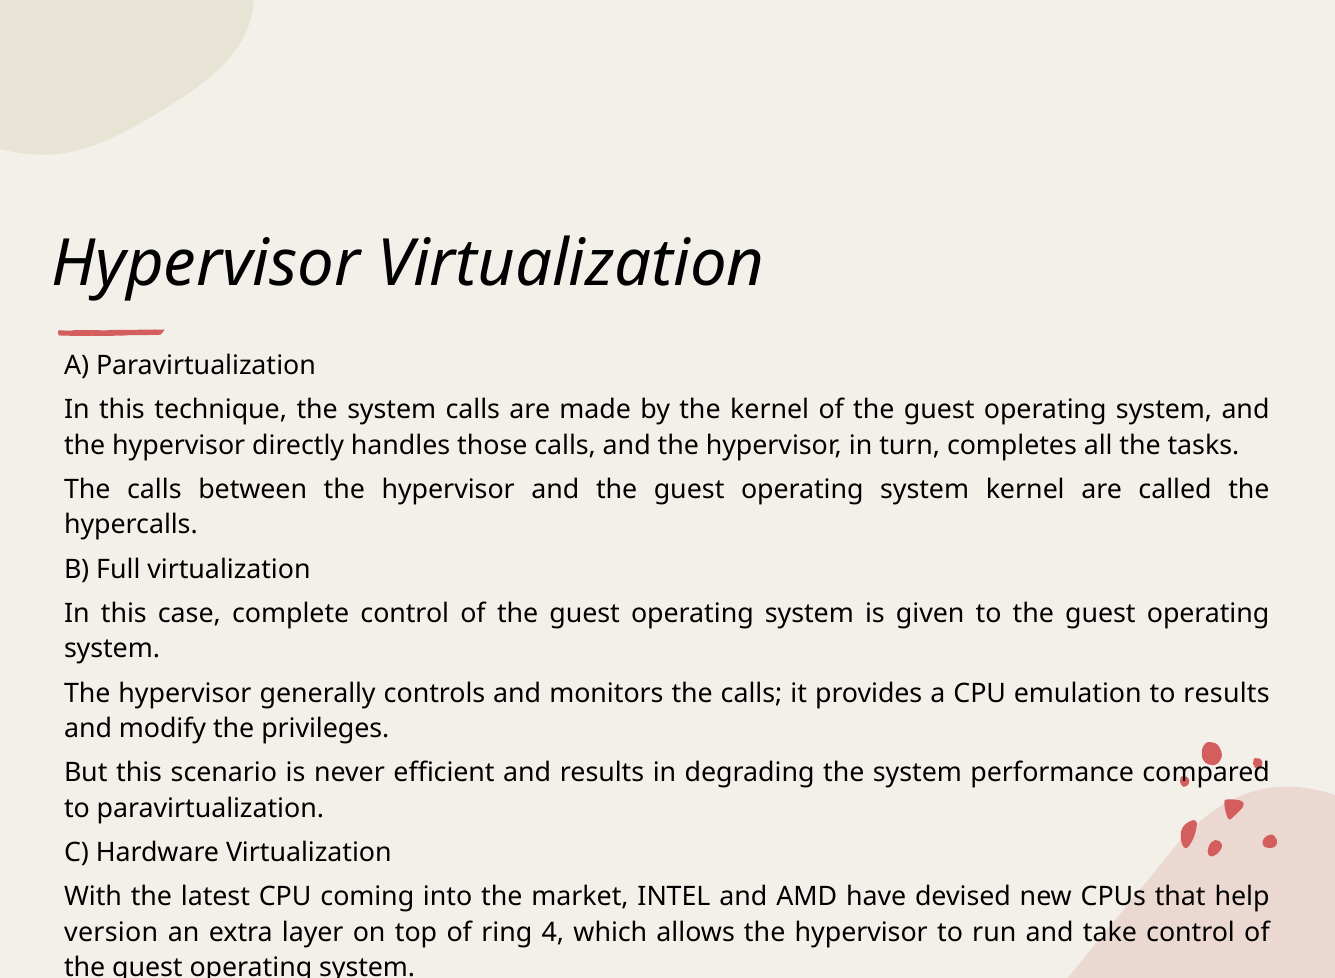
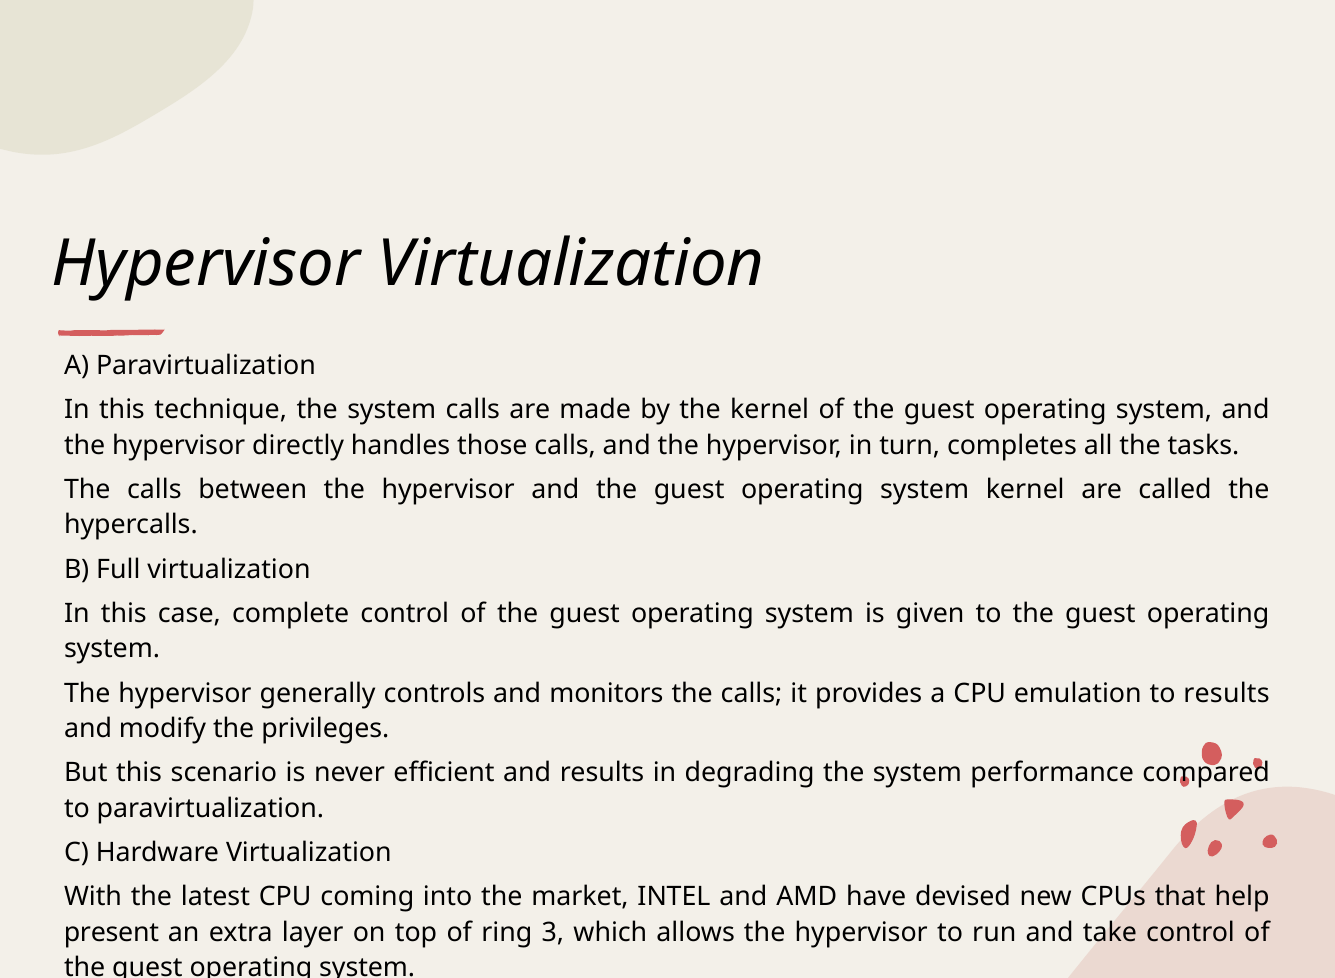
version: version -> present (111, 932)
4: 4 -> 3 (553, 932)
